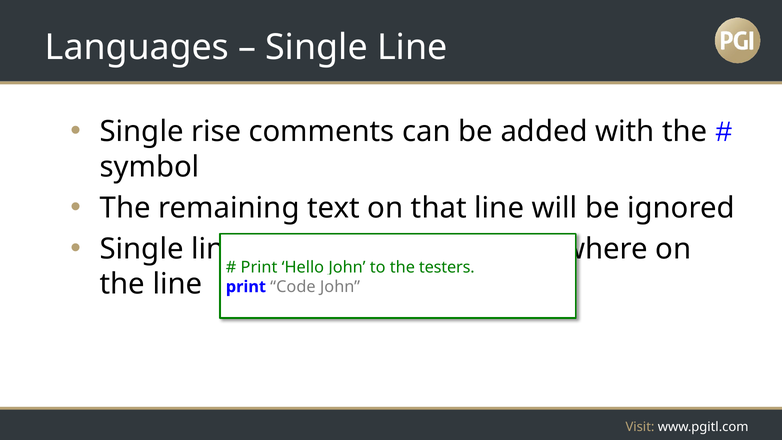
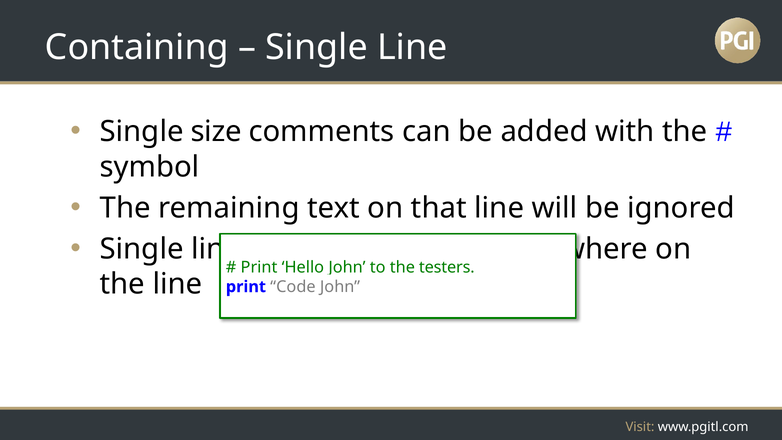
Languages: Languages -> Containing (137, 47)
rise: rise -> size (216, 132)
